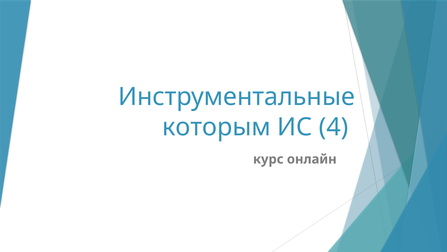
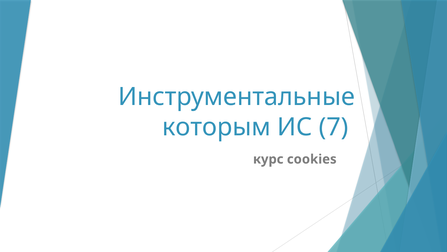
4: 4 -> 7 (334, 127)
онлайн: онлайн -> cookies (312, 159)
